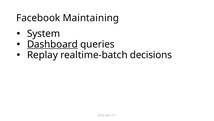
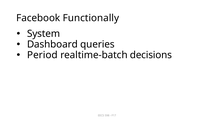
Maintaining: Maintaining -> Functionally (91, 18)
Dashboard underline: present -> none (52, 44)
Replay: Replay -> Period (42, 55)
